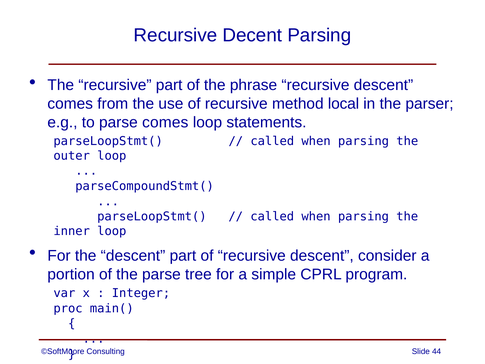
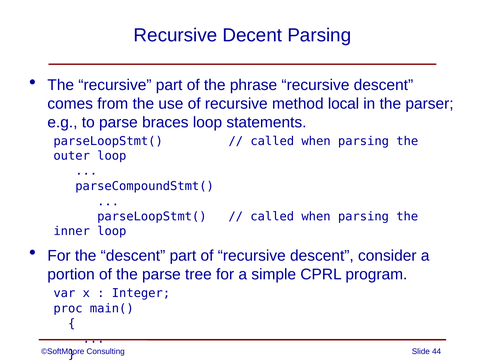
parse comes: comes -> braces (165, 122)
